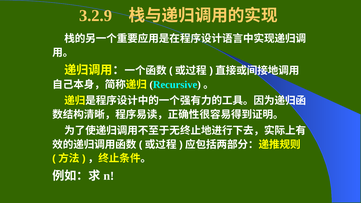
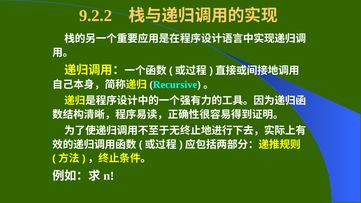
3.2.9: 3.2.9 -> 9.2.2 (96, 16)
